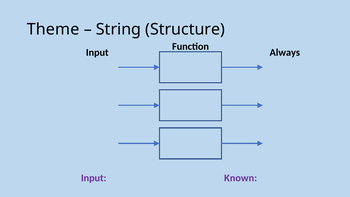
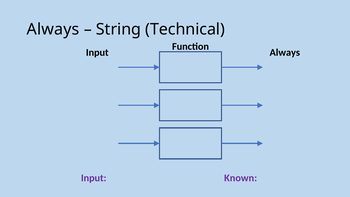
Theme: Theme -> Always (53, 29)
Structure: Structure -> Technical (185, 29)
